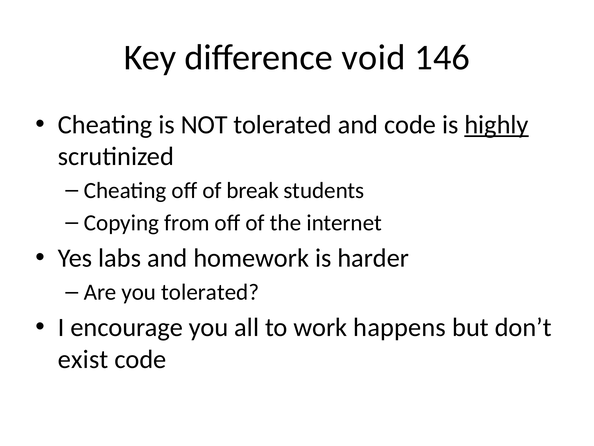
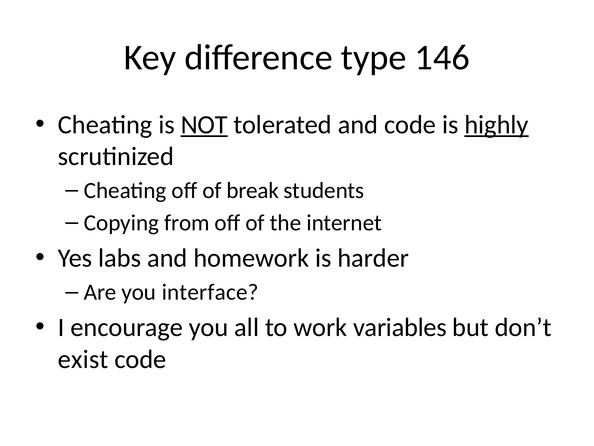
void: void -> type (374, 58)
NOT underline: none -> present (204, 125)
you tolerated: tolerated -> interface (210, 292)
happens: happens -> variables (400, 327)
